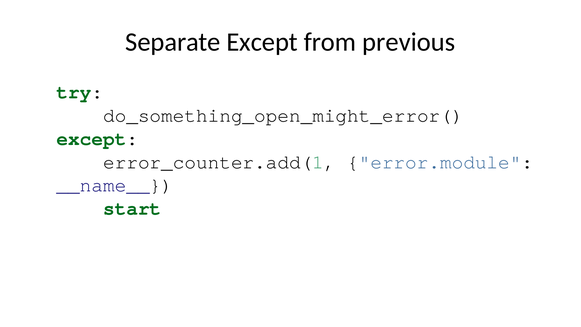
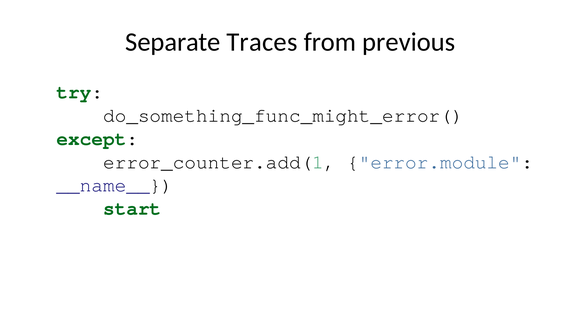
Separate Except: Except -> Traces (262, 42)
do_something_open_might_error(: do_something_open_might_error( -> do_something_func_might_error( (283, 115)
